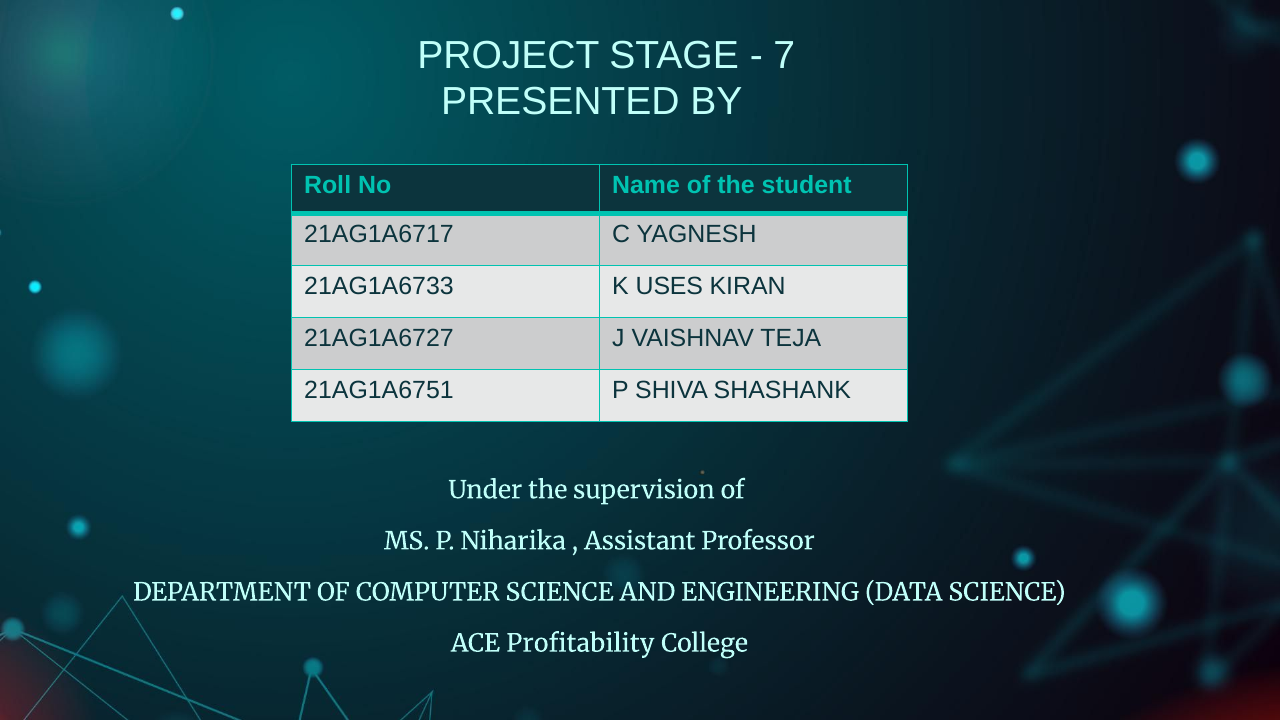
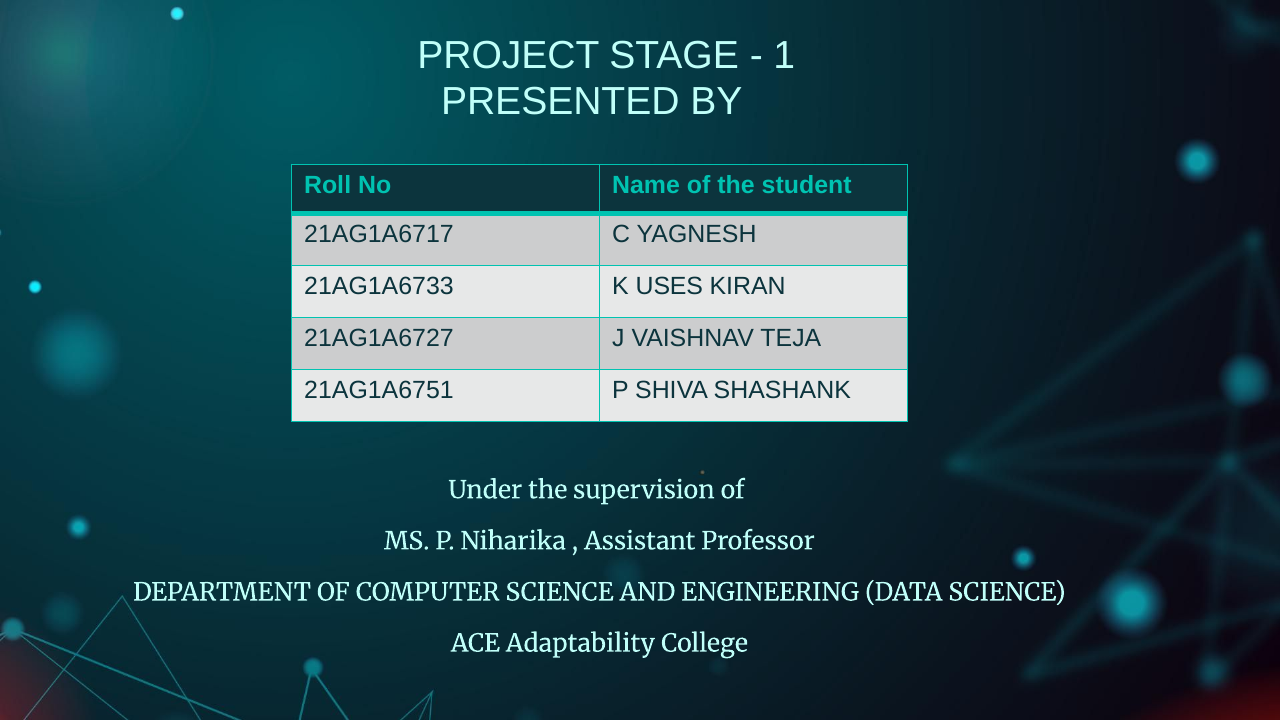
7: 7 -> 1 (784, 55)
Profitability: Profitability -> Adaptability (580, 643)
